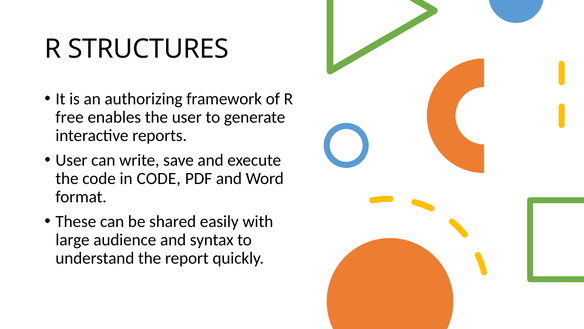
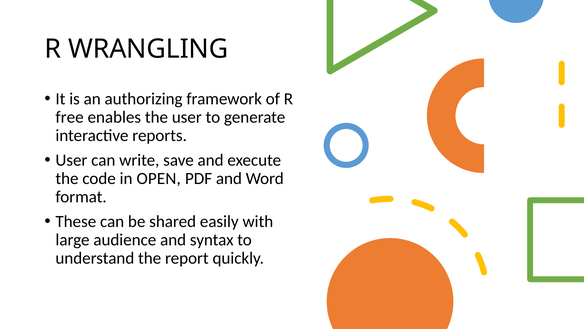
STRUCTURES: STRUCTURES -> WRANGLING (148, 49)
in CODE: CODE -> OPEN (159, 178)
